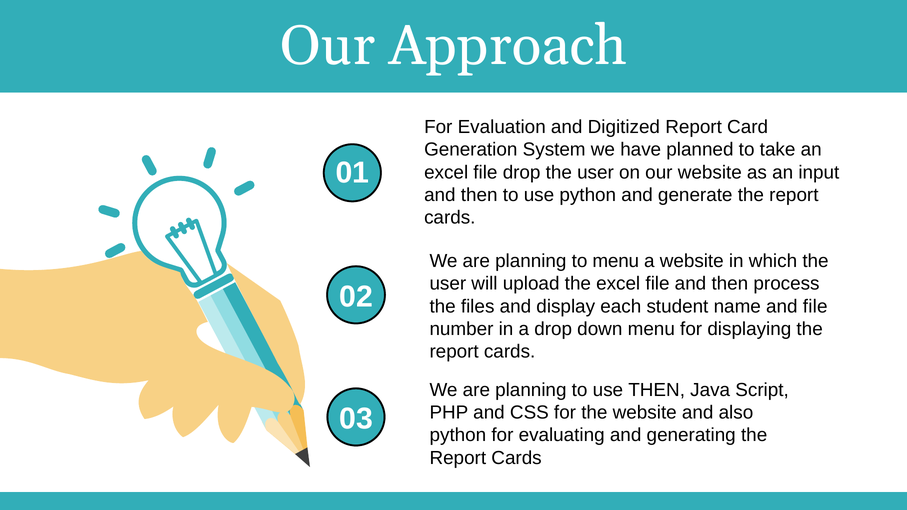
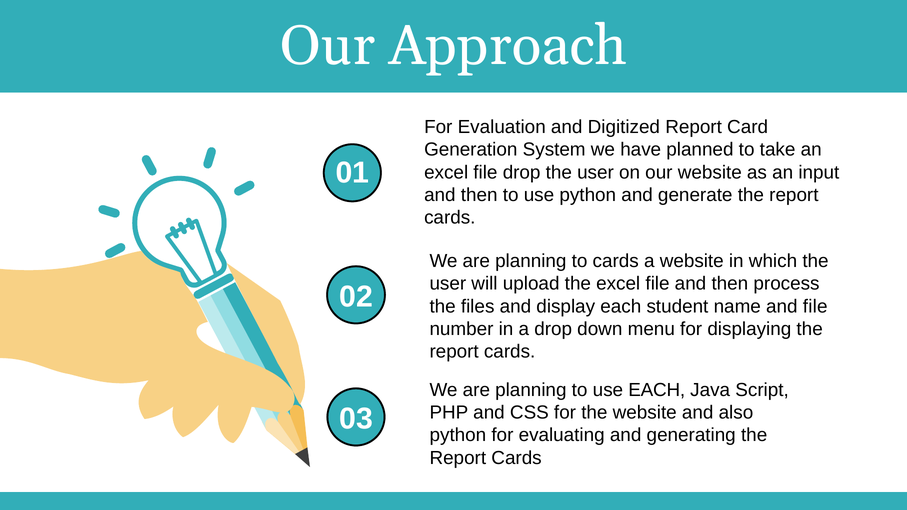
to menu: menu -> cards (616, 261)
use THEN: THEN -> EACH (657, 390)
